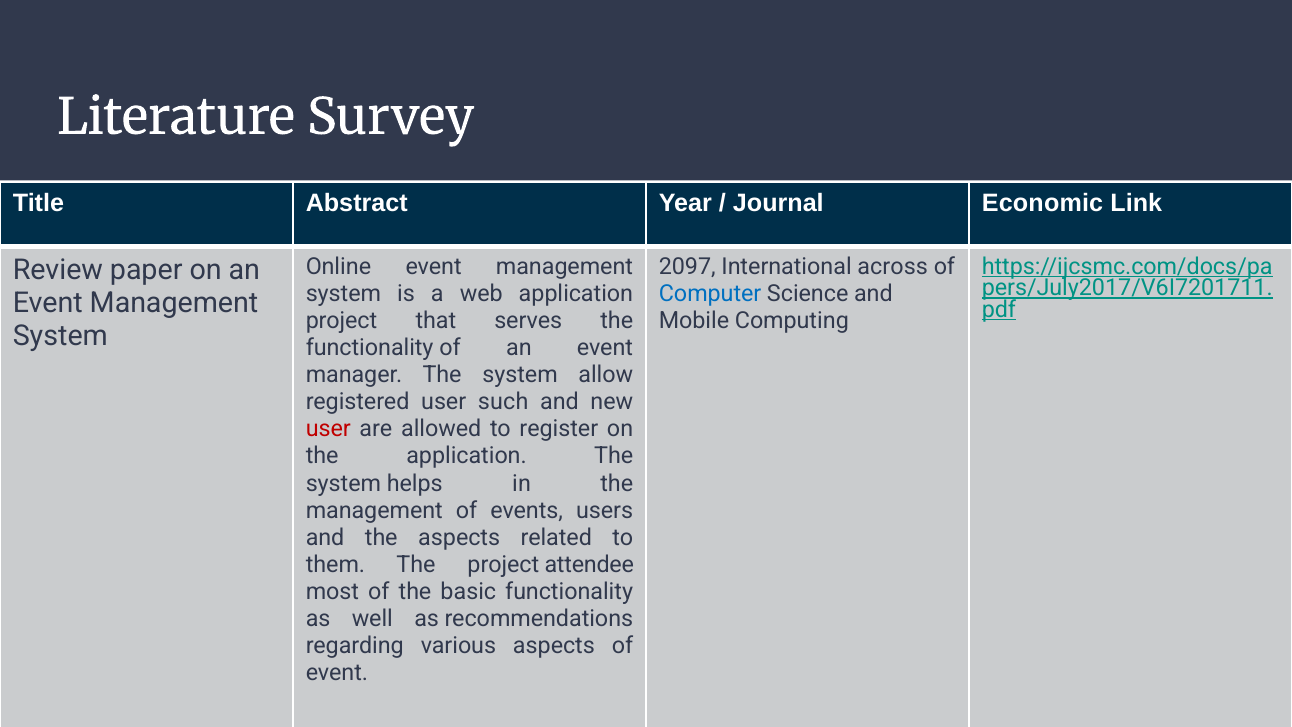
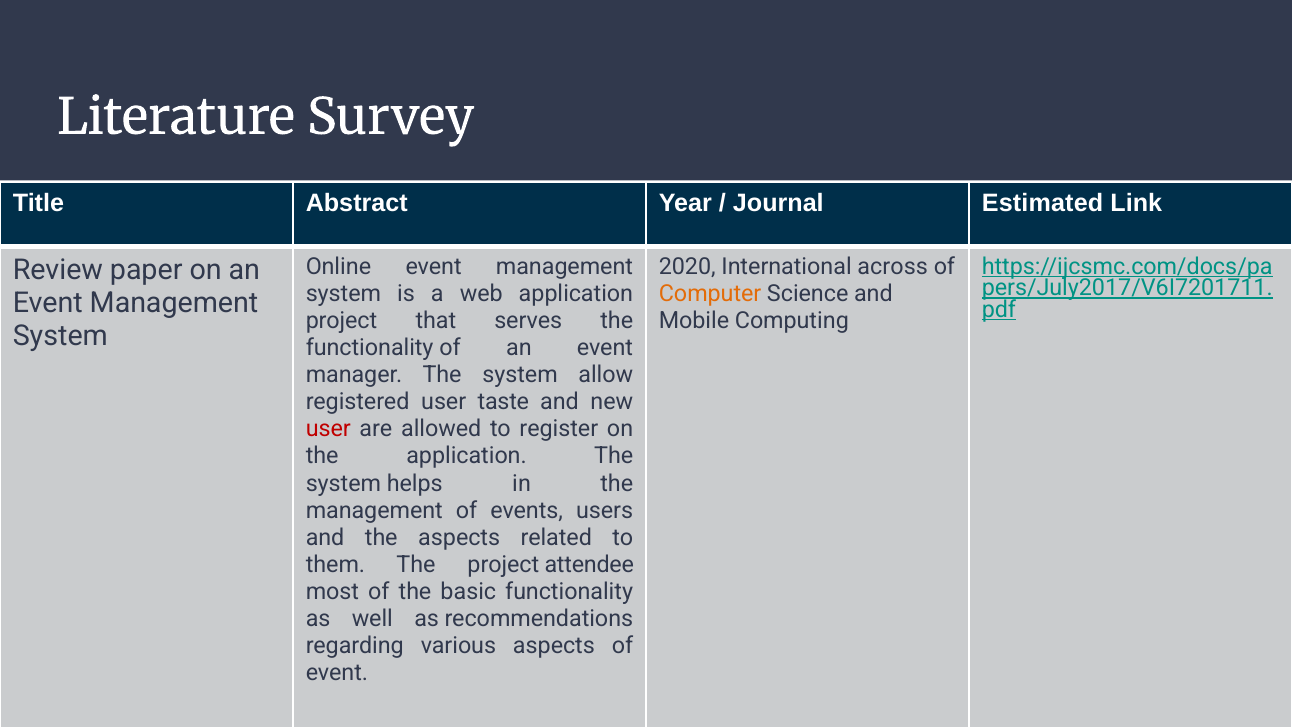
Economic: Economic -> Estimated (1043, 203)
2097: 2097 -> 2020 (687, 266)
Computer colour: blue -> orange (710, 293)
such: such -> taste (503, 402)
